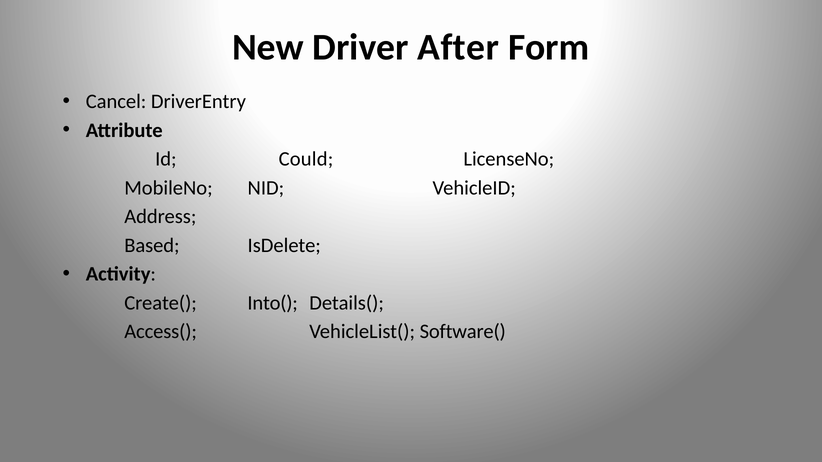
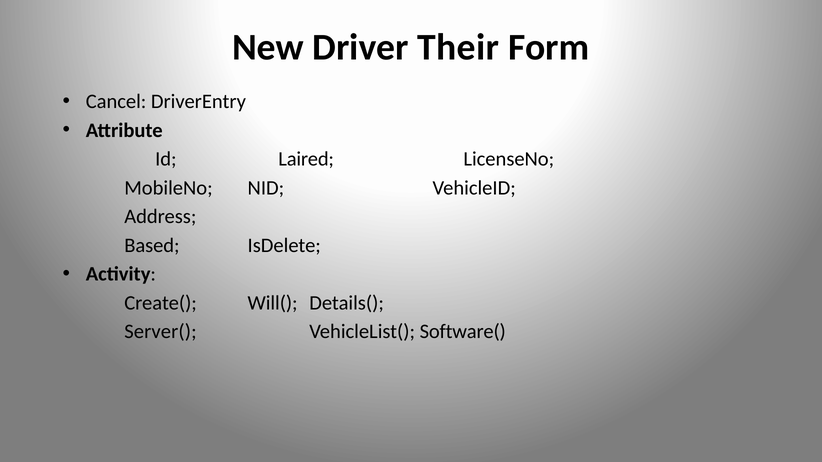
After: After -> Their (458, 47)
Could: Could -> Laired (306, 159)
Into(: Into( -> Will( (273, 303)
Access(: Access( -> Server( (160, 332)
